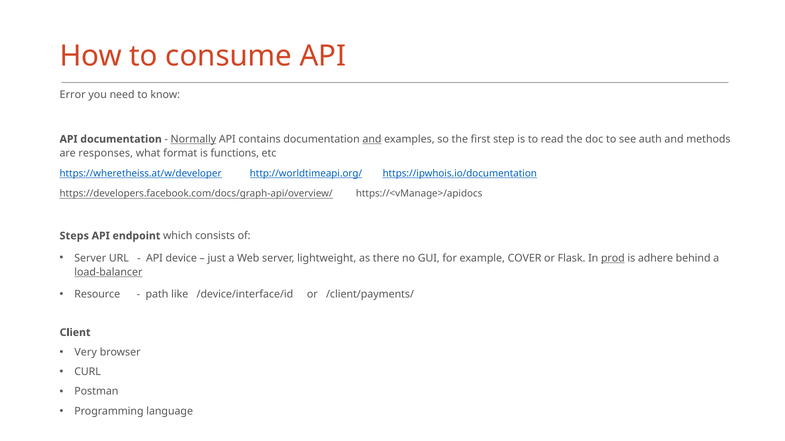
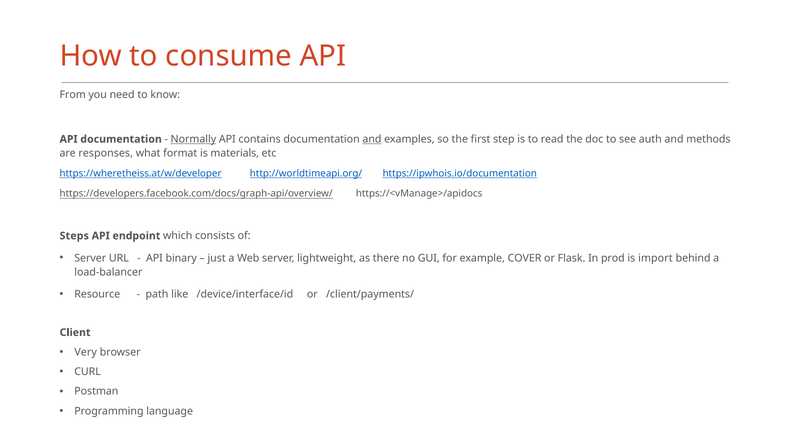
Error: Error -> From (73, 95)
functions: functions -> materials (235, 153)
device: device -> binary (181, 258)
prod underline: present -> none (613, 258)
adhere: adhere -> import (655, 258)
load-balancer underline: present -> none (108, 272)
